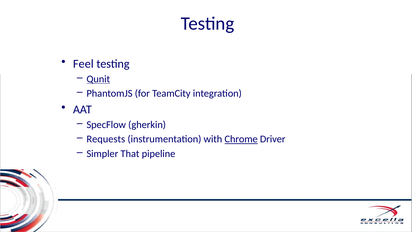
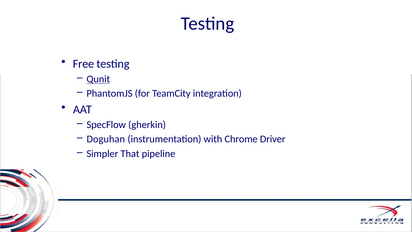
Feel: Feel -> Free (83, 64)
Requests: Requests -> Doguhan (106, 139)
Chrome underline: present -> none (241, 139)
